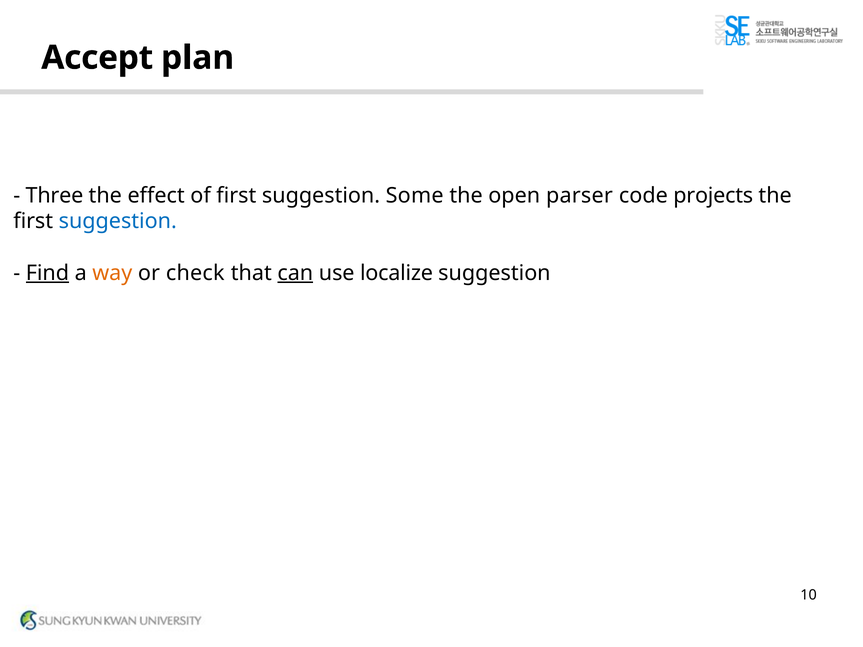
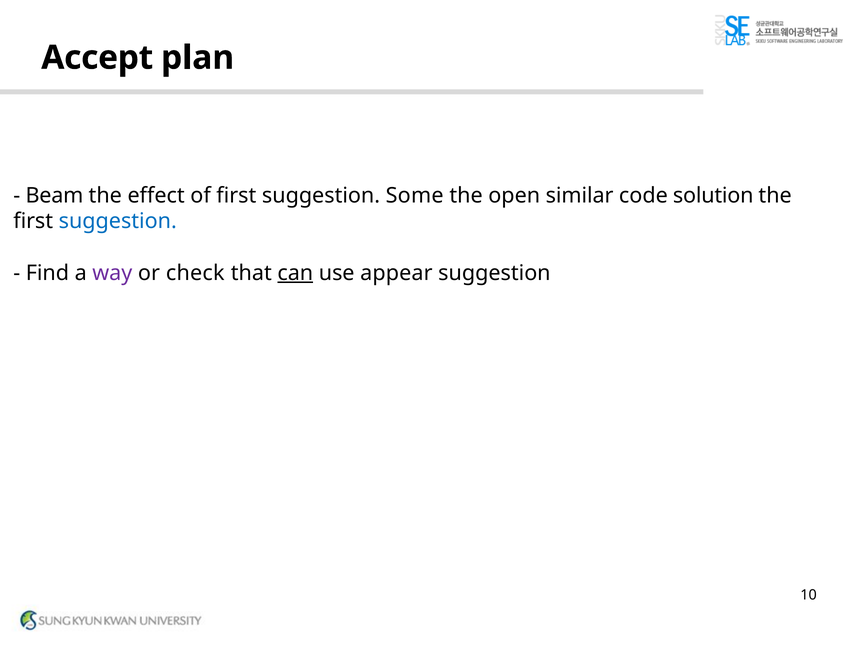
Three: Three -> Beam (54, 195)
parser: parser -> similar (580, 195)
projects: projects -> solution (713, 195)
Find underline: present -> none (47, 273)
way colour: orange -> purple (112, 273)
localize: localize -> appear (396, 273)
